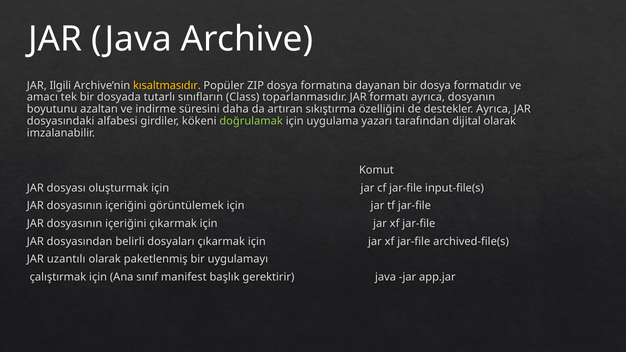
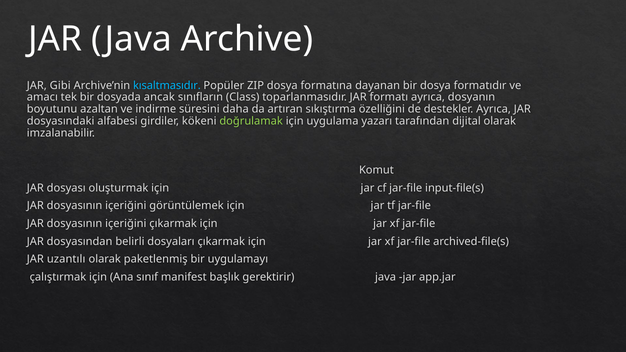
Ilgili: Ilgili -> Gibi (60, 85)
kısaltmasıdır colour: yellow -> light blue (167, 85)
tutarlı: tutarlı -> ancak (159, 97)
